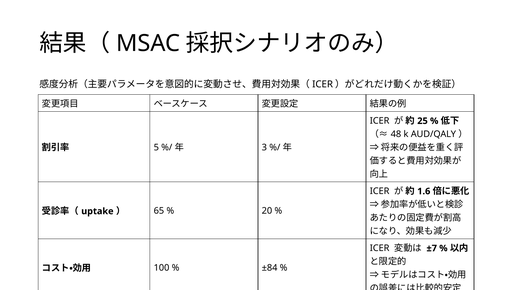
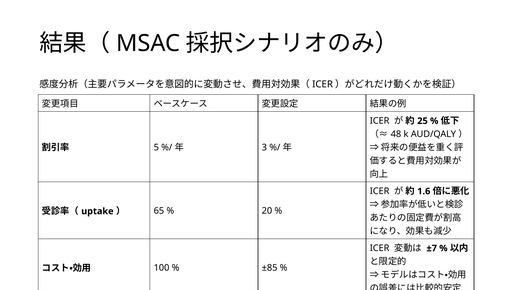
±84: ±84 -> ±85 (270, 268)
